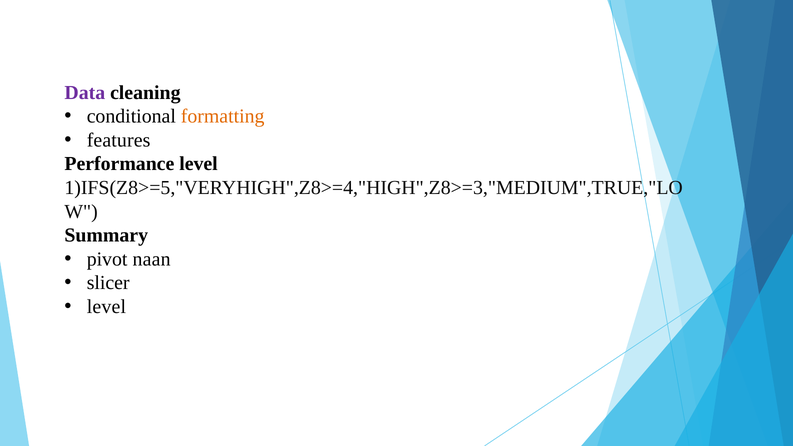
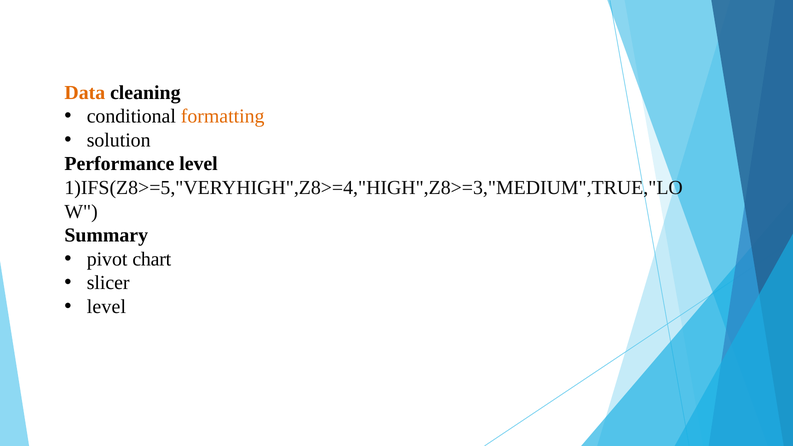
Data colour: purple -> orange (85, 93)
features: features -> solution (119, 140)
naan: naan -> chart (152, 259)
